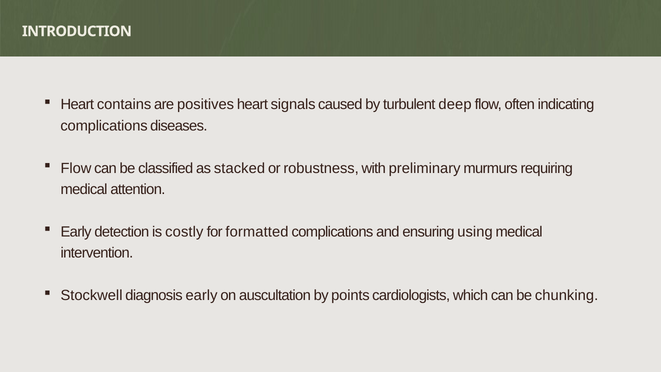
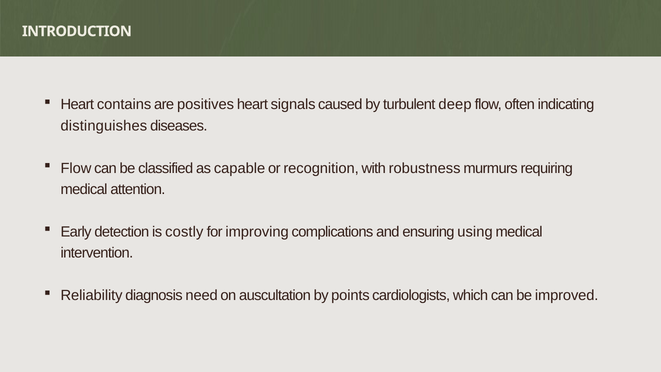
complications: complications -> distinguishes (104, 126)
stacked: stacked -> capable (240, 168)
robustness: robustness -> recognition (321, 168)
preliminary: preliminary -> robustness (425, 168)
formatted: formatted -> improving (257, 232)
Stockwell: Stockwell -> Reliability (92, 295)
diagnosis early: early -> need (202, 295)
chunking: chunking -> improved (567, 295)
